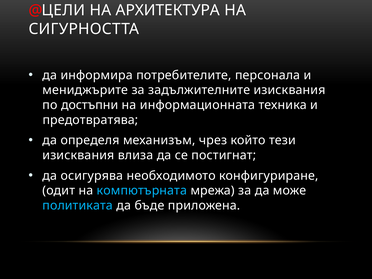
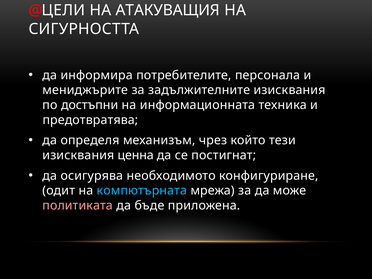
АРХИТЕКТУРА: АРХИТЕКТУРА -> АТАКУВАЩИЯ (168, 10)
влиза: влиза -> ценна (136, 155)
политиката colour: light blue -> pink (78, 205)
